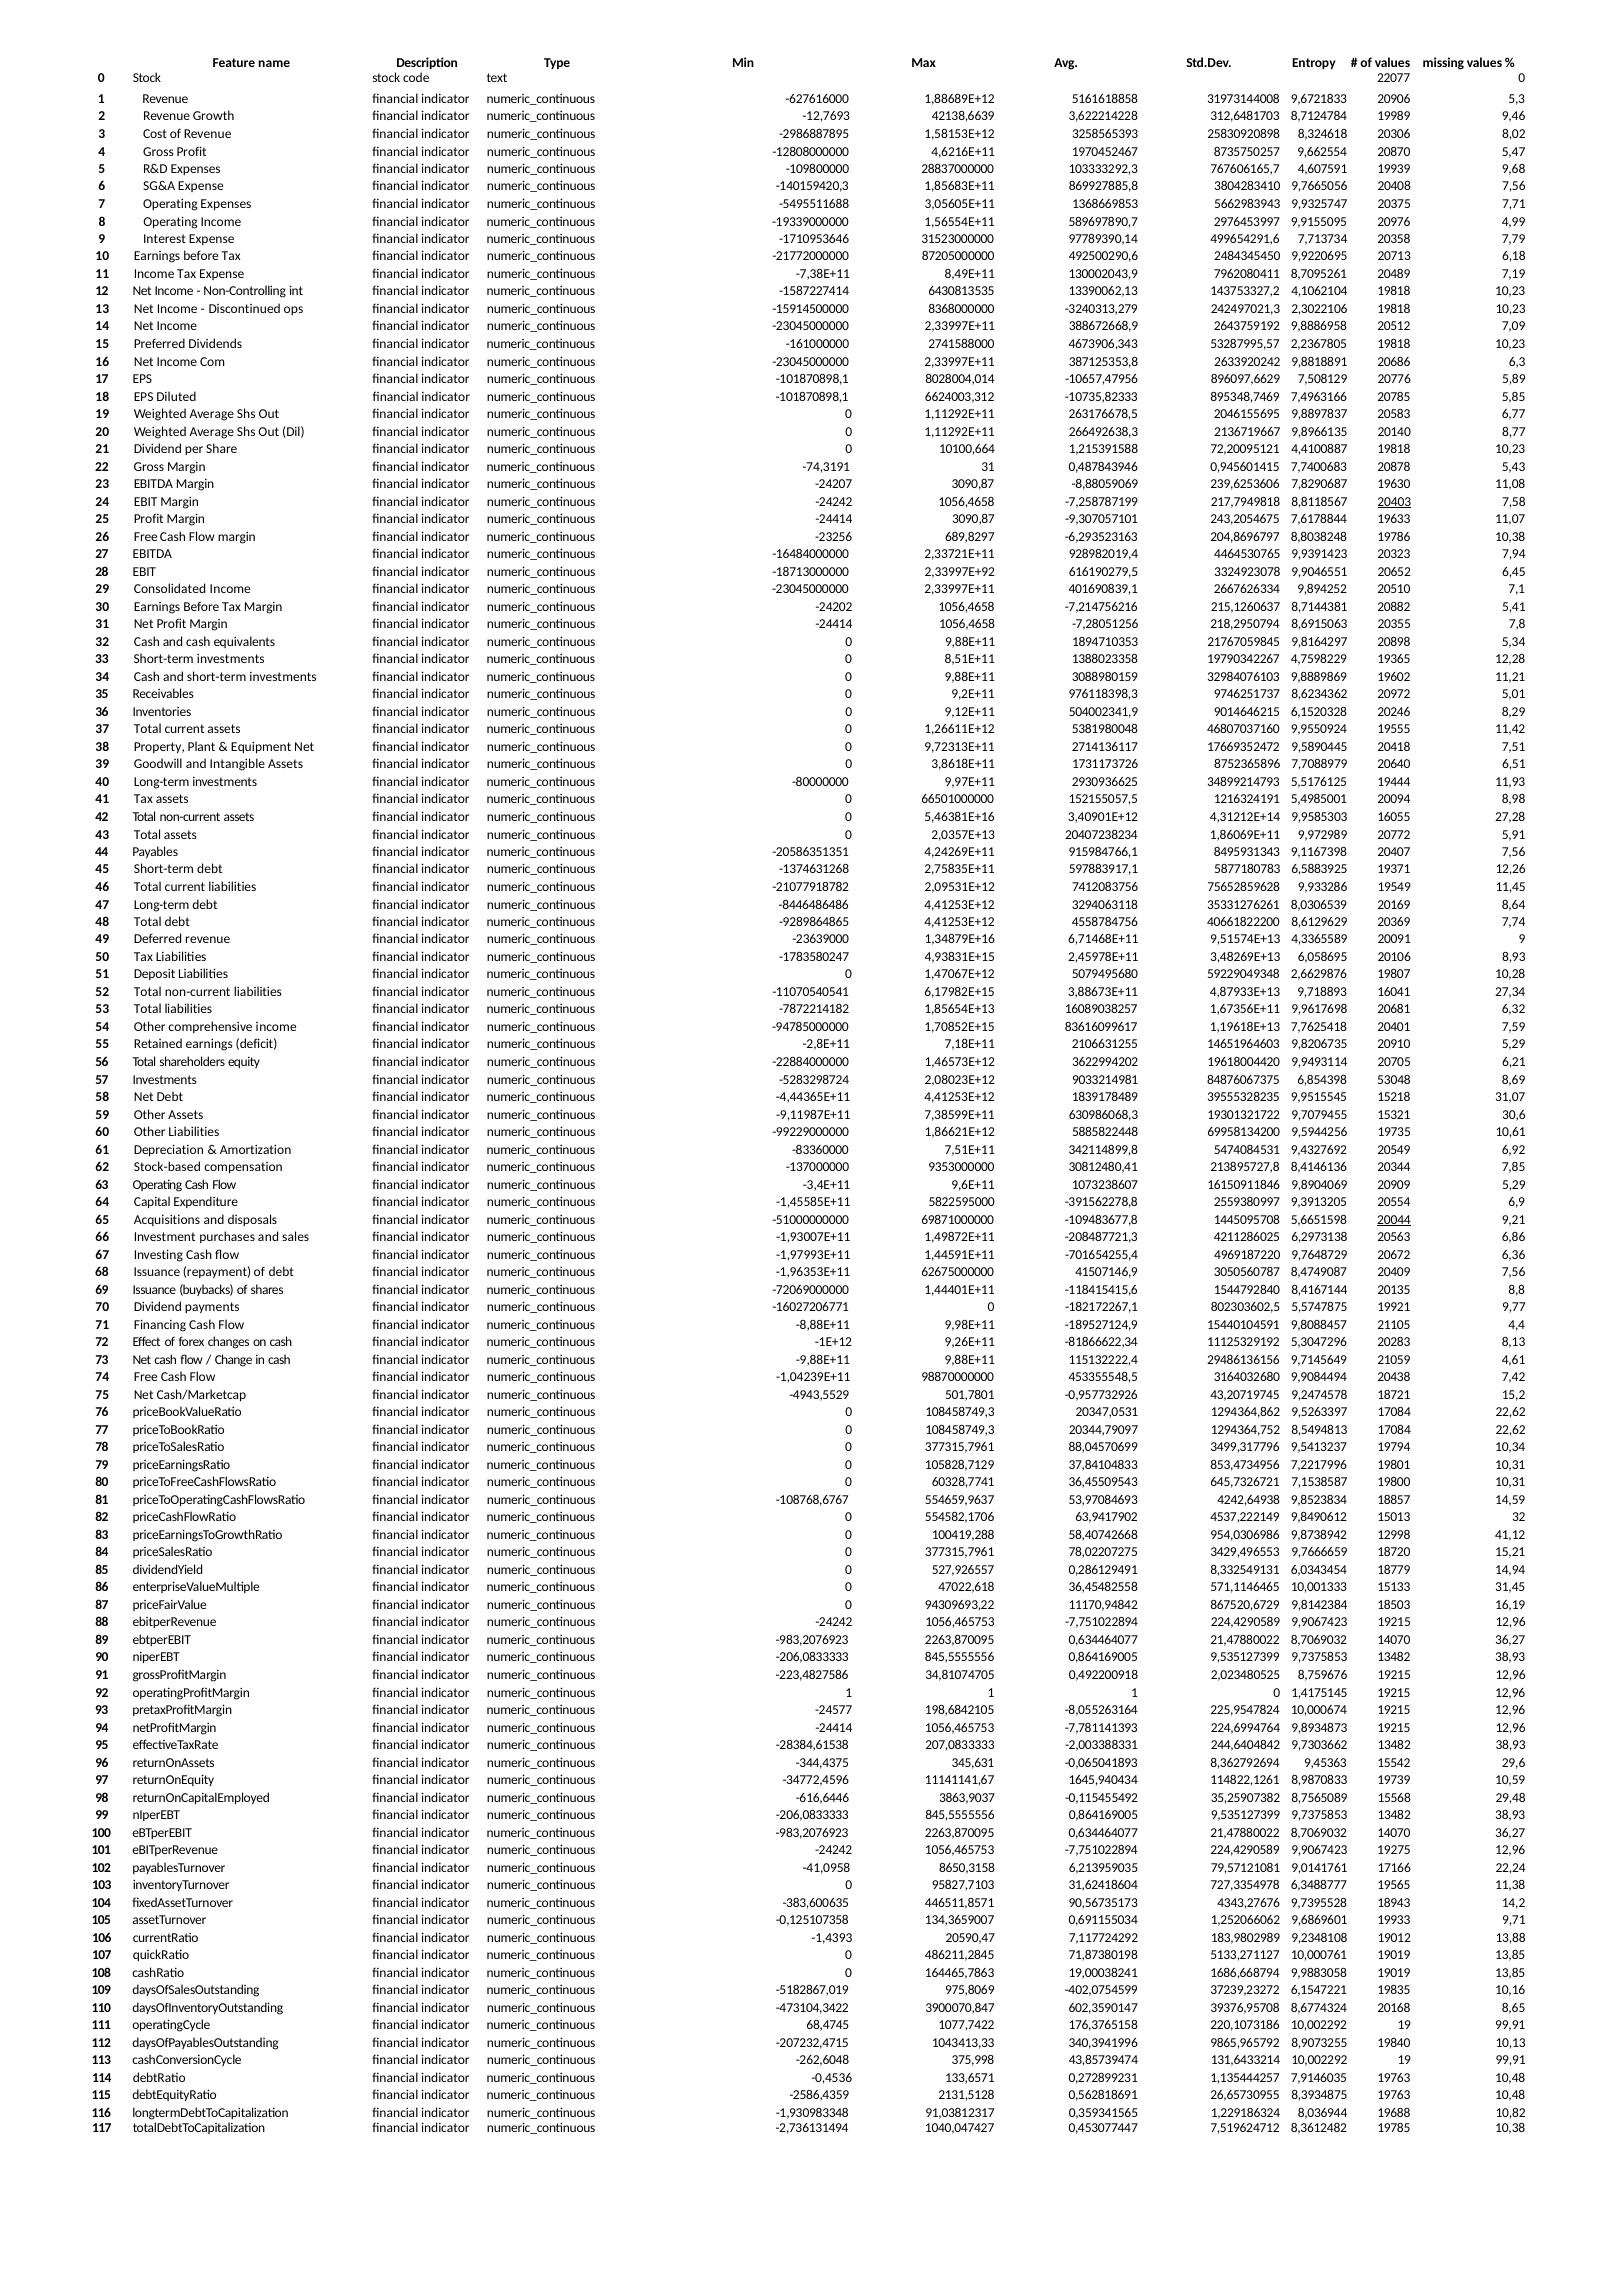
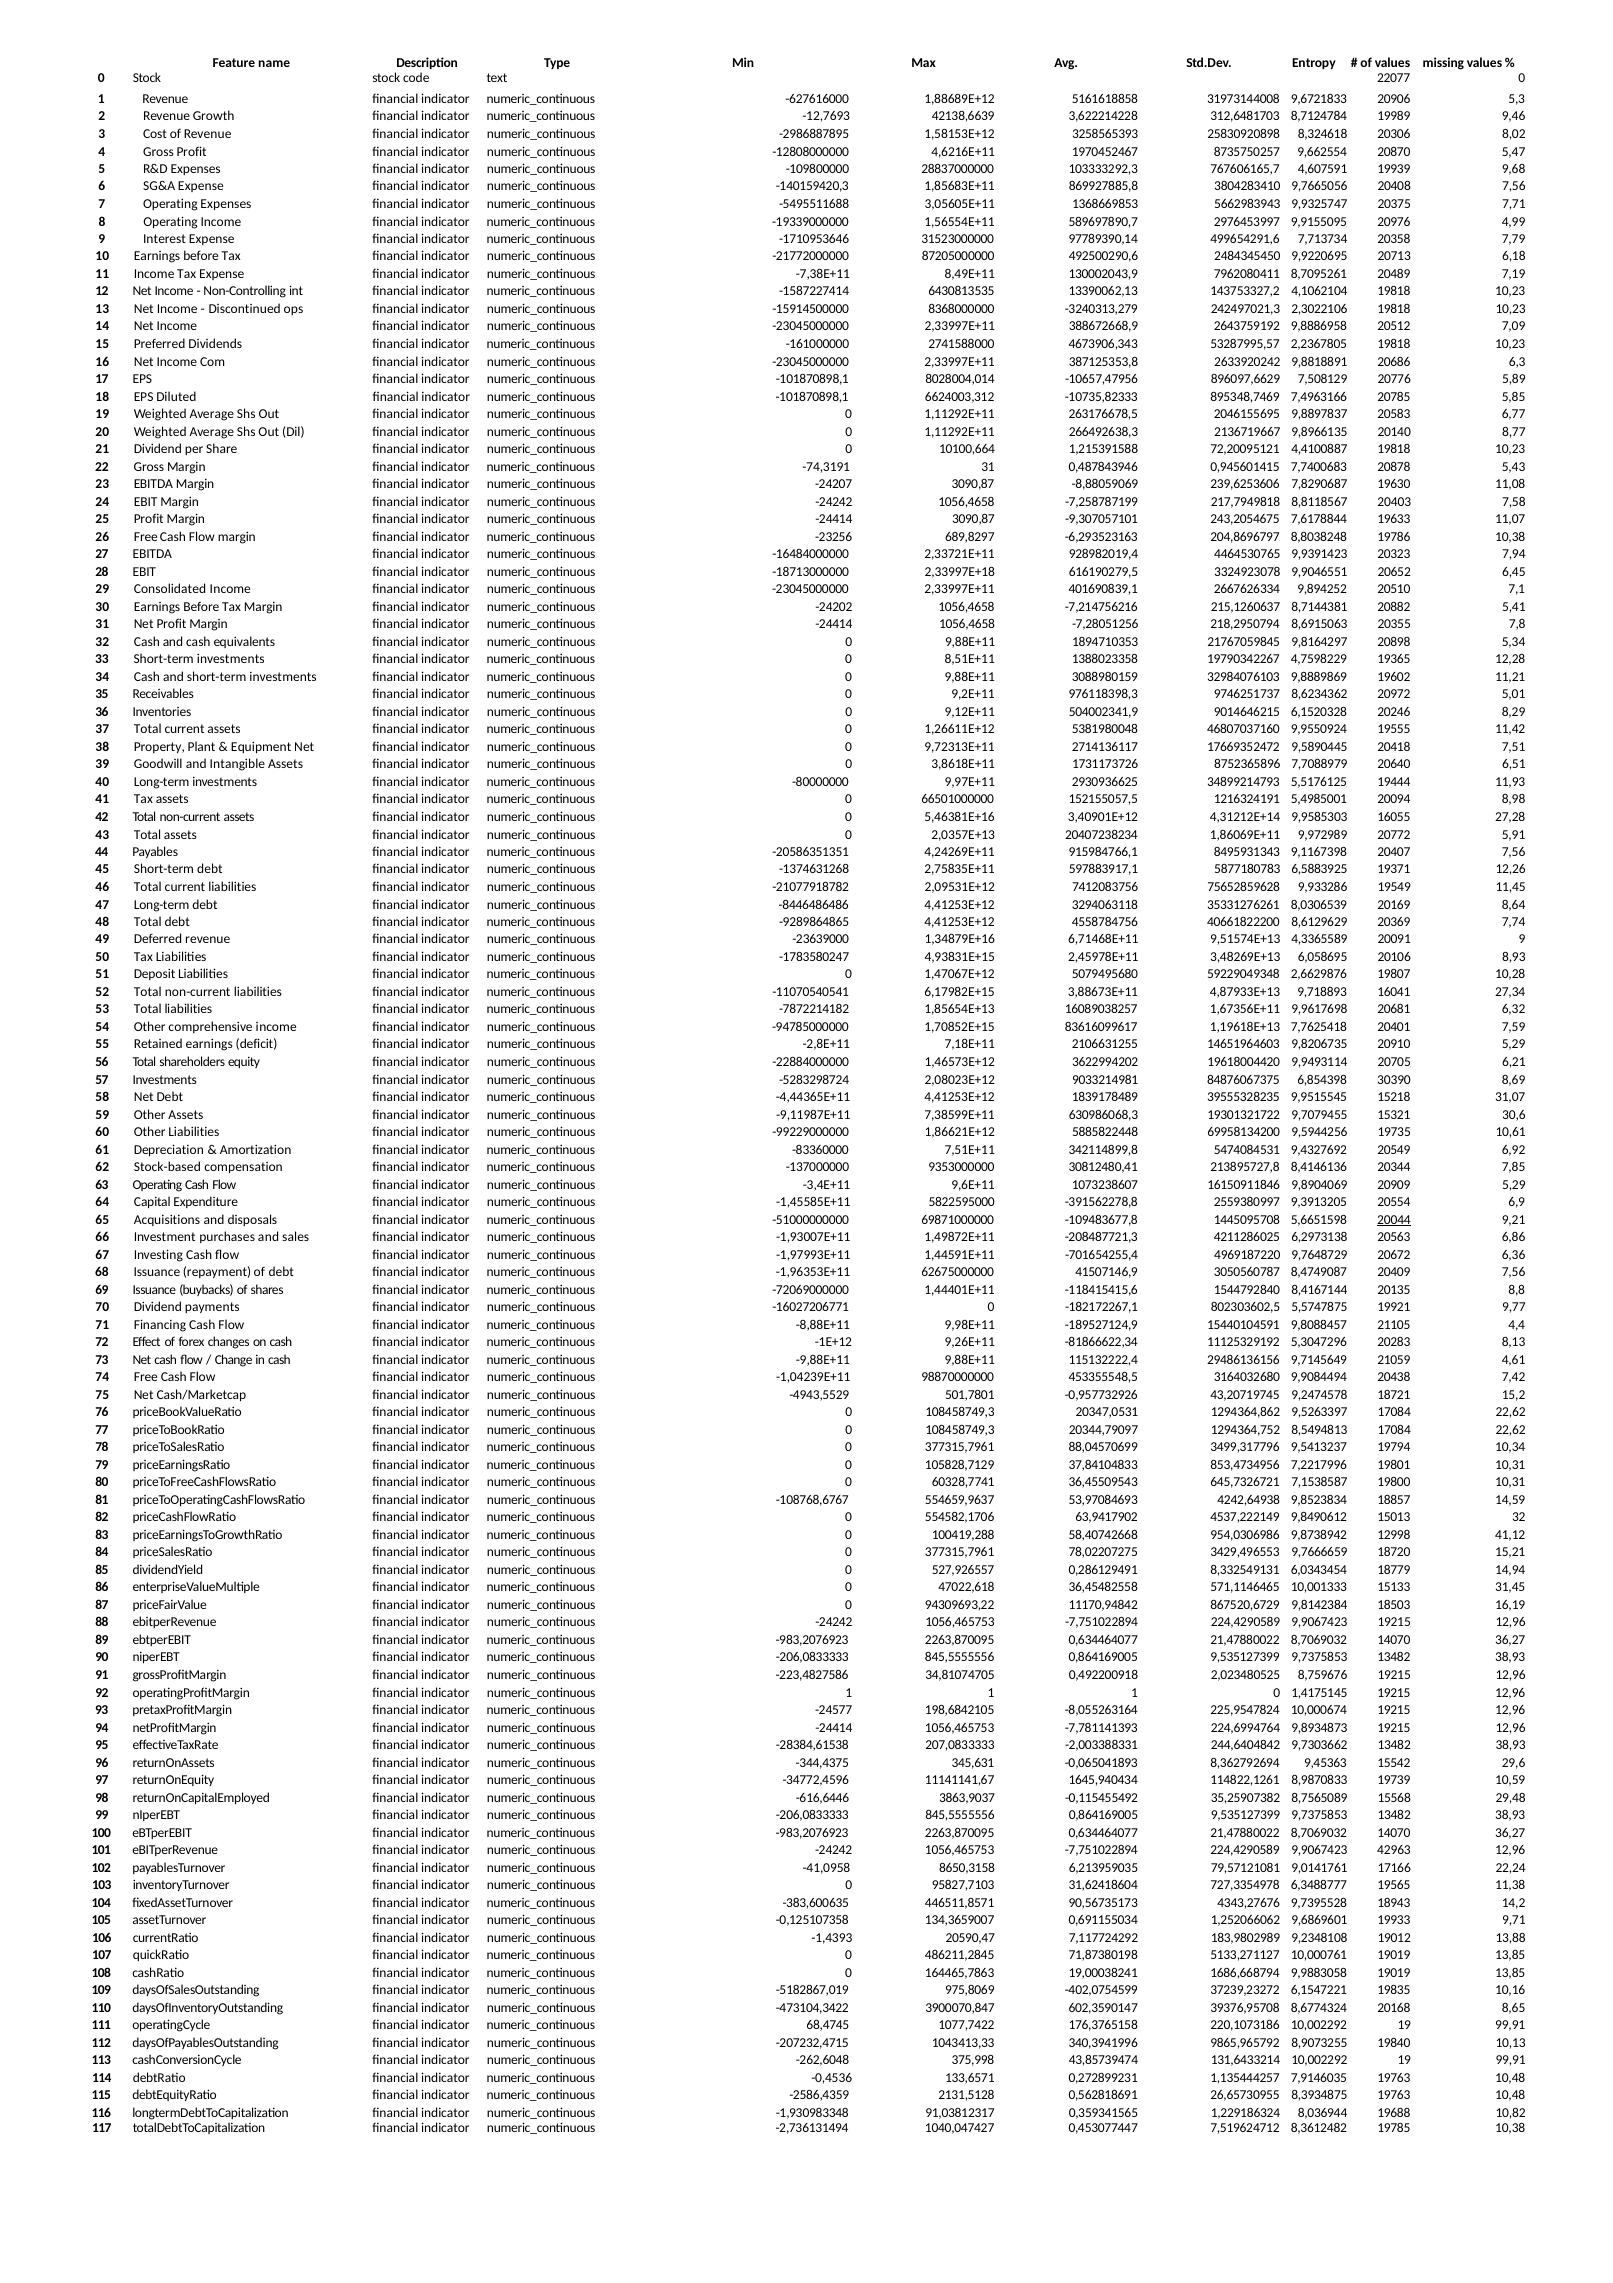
20403 underline: present -> none (1394, 502)
2,33997E+92: 2,33997E+92 -> 2,33997E+18 (960, 572)
53048: 53048 -> 30390 (1394, 1080)
19275: 19275 -> 42963 (1394, 1851)
